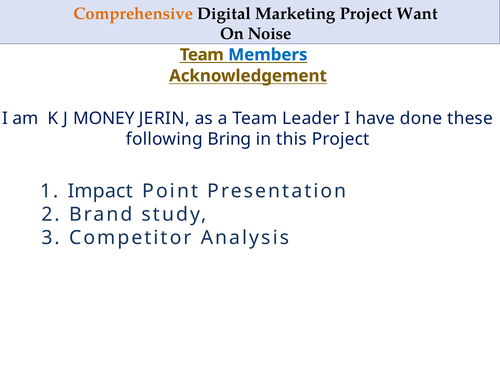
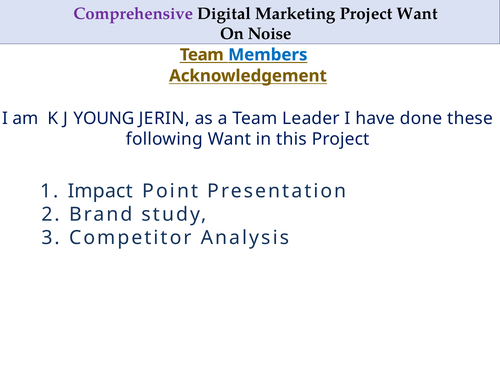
Comprehensive colour: orange -> purple (133, 14)
MONEY: MONEY -> YOUNG (104, 118)
following Bring: Bring -> Want (229, 139)
